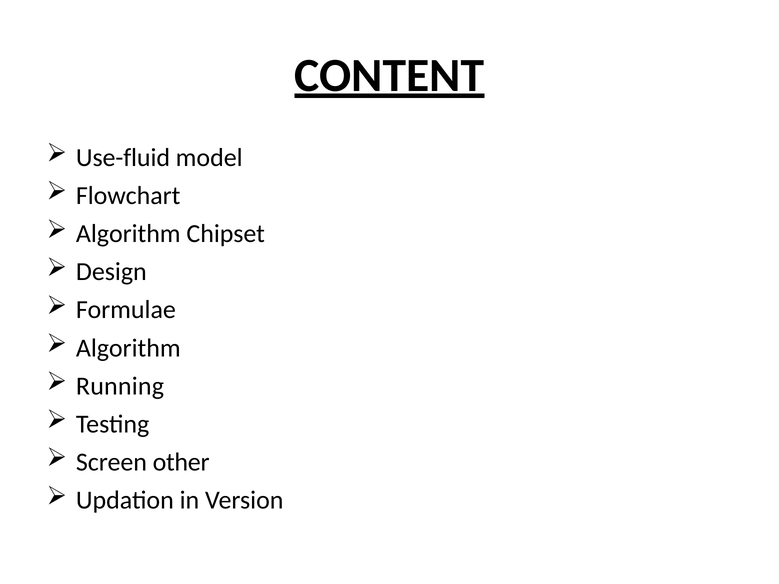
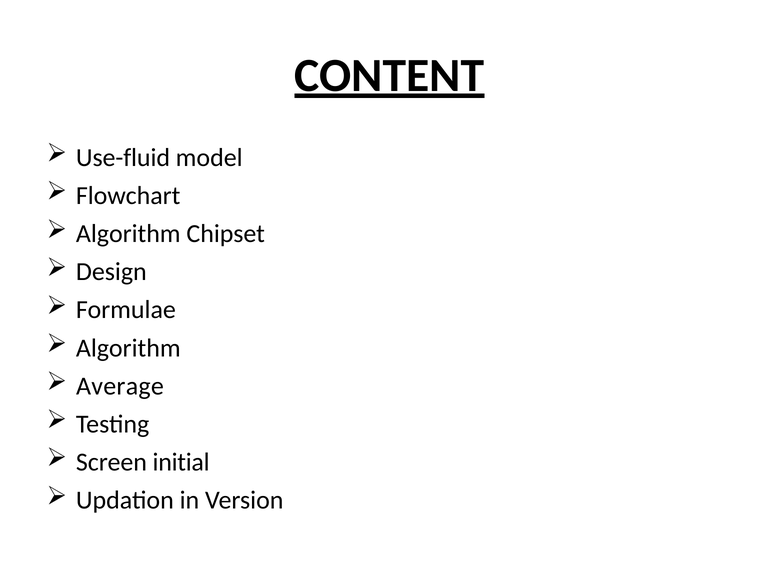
Running: Running -> Average (120, 386)
other: other -> initial (181, 462)
